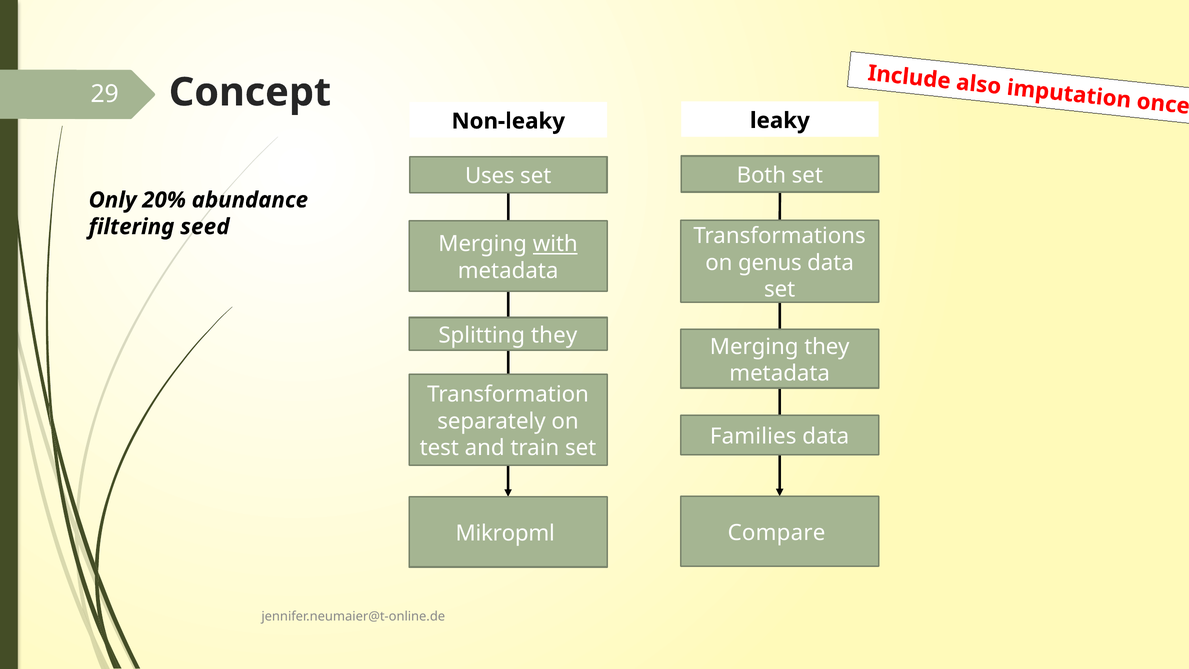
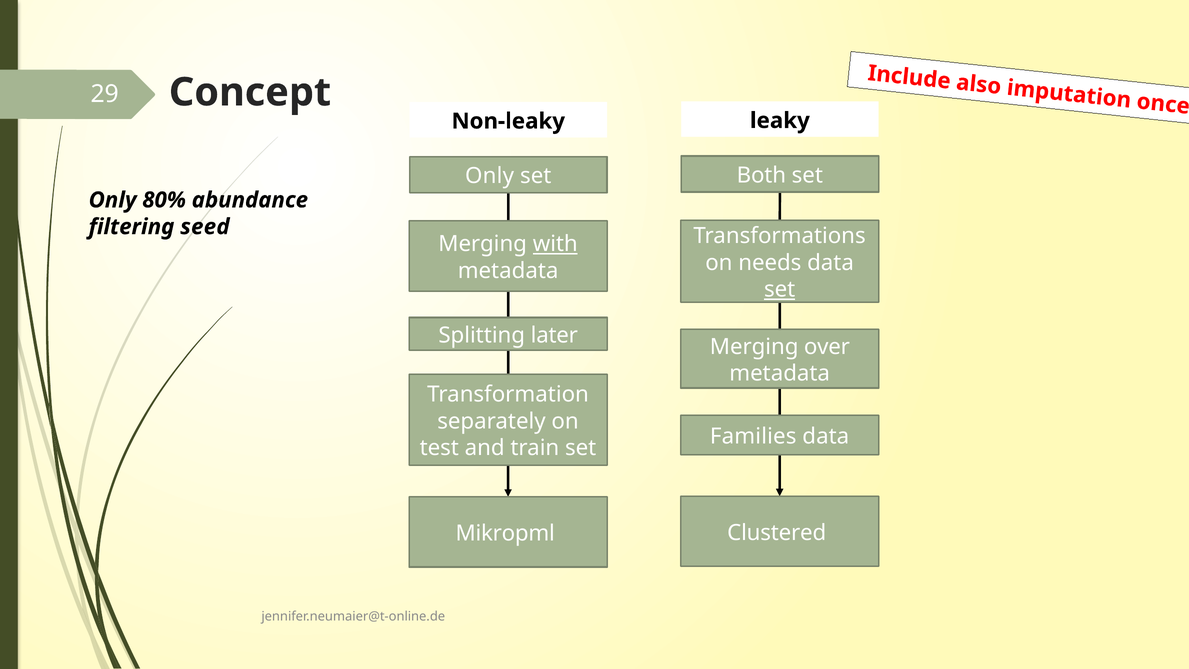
Uses: Uses -> Only (490, 176)
20%: 20% -> 80% (164, 200)
genus: genus -> needs (770, 263)
set underline: none -> present (780, 290)
Splitting they: they -> later (554, 335)
Merging they: they -> over (827, 347)
Compare: Compare -> Clustered (777, 533)
